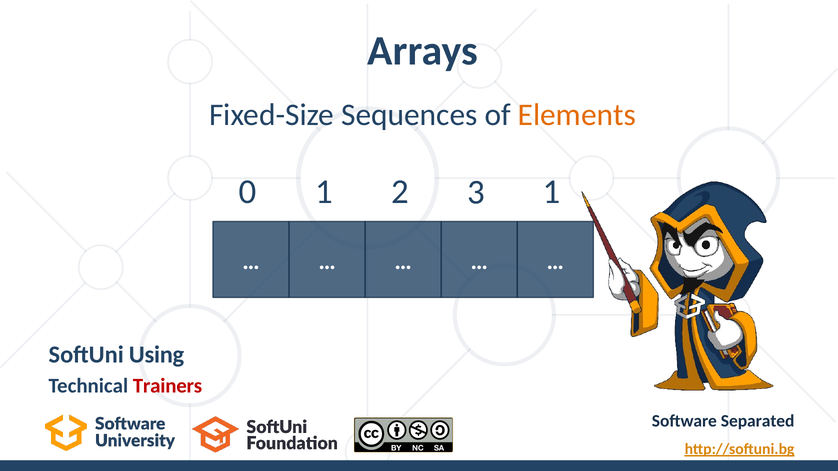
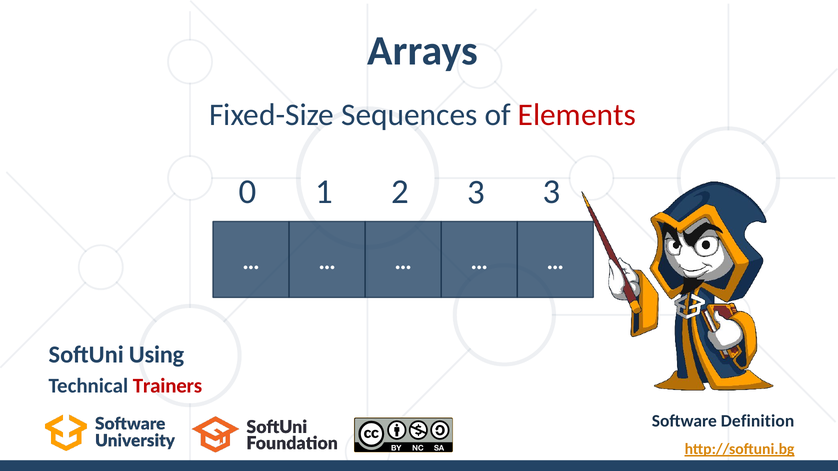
Elements colour: orange -> red (577, 115)
3 1: 1 -> 3 (552, 192)
Separated: Separated -> Definition (758, 422)
